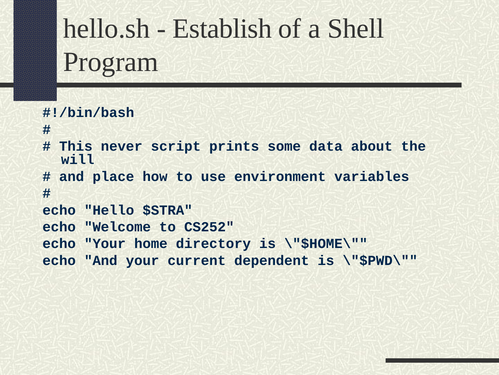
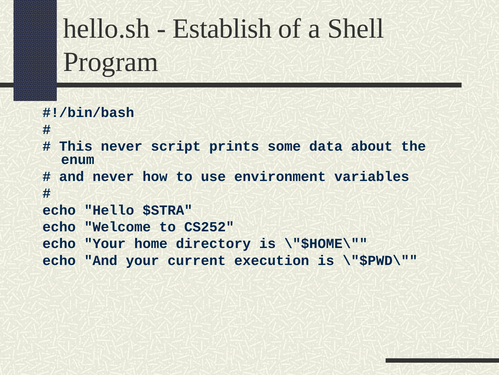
will: will -> enum (78, 159)
and place: place -> never (113, 176)
dependent: dependent -> execution (272, 260)
